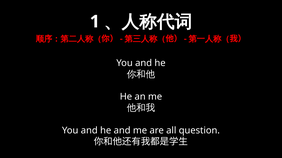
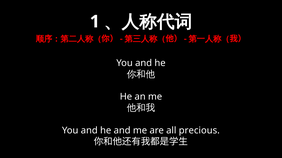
question: question -> precious (199, 131)
